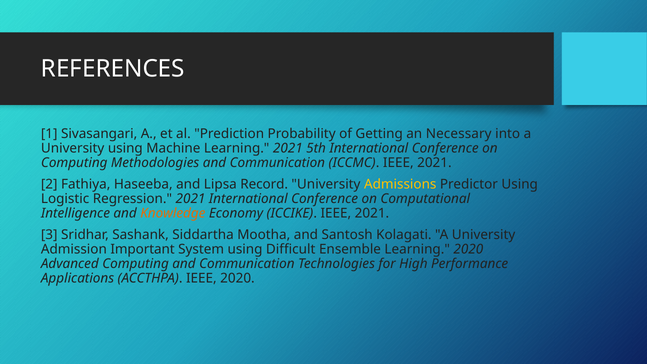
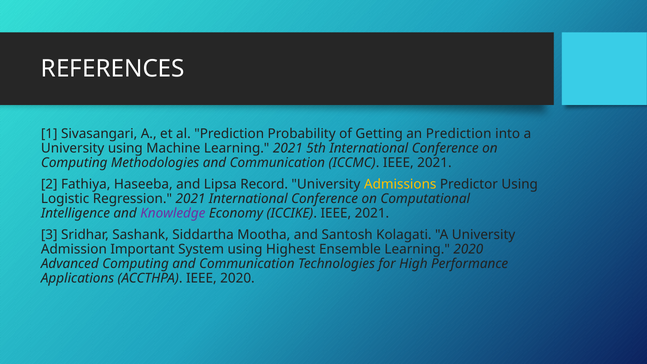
an Necessary: Necessary -> Prediction (459, 134)
Knowledge colour: orange -> purple (173, 213)
Difficult: Difficult -> Highest (291, 249)
